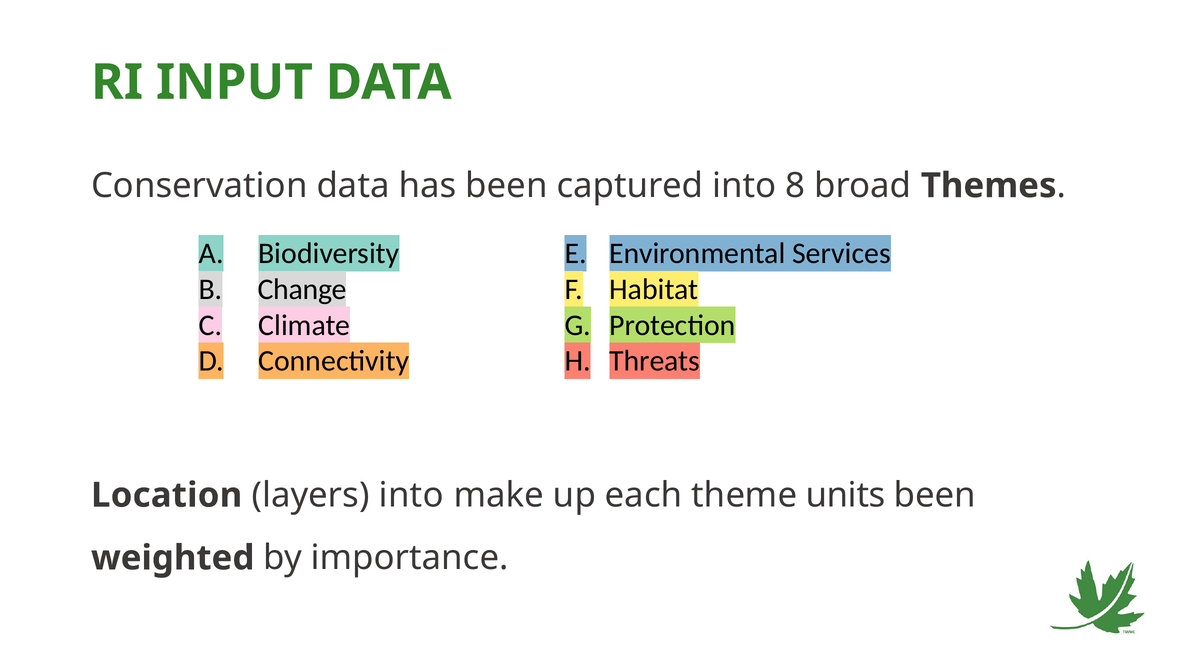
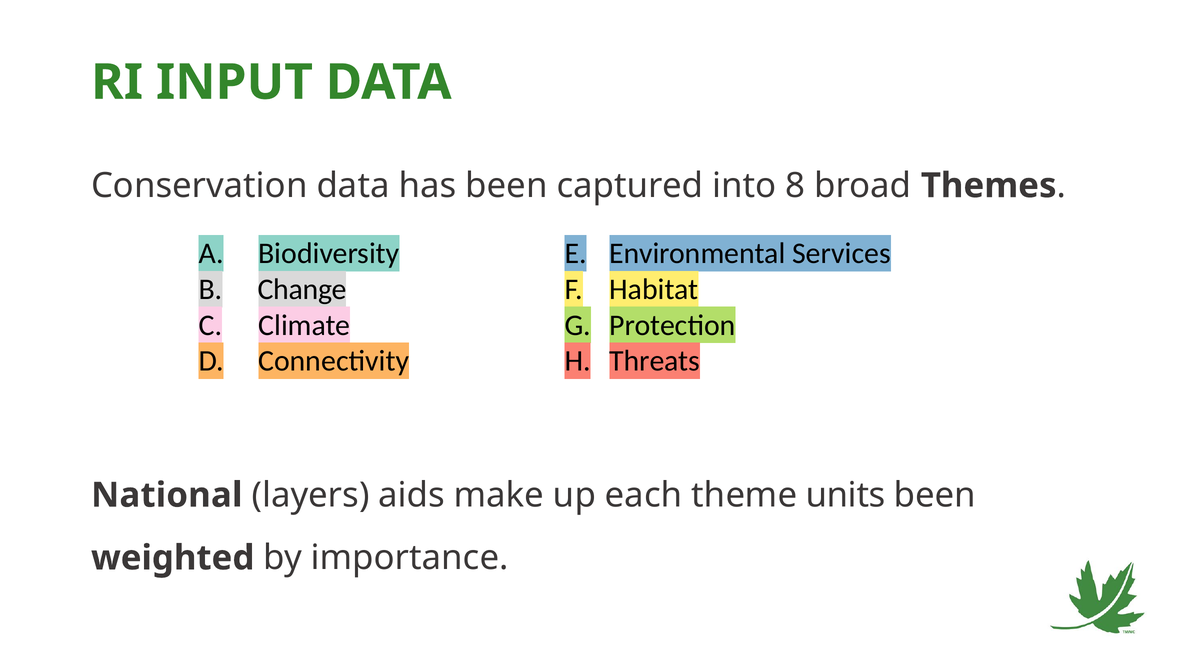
Location: Location -> National (167, 495)
layers into: into -> aids (412, 495)
